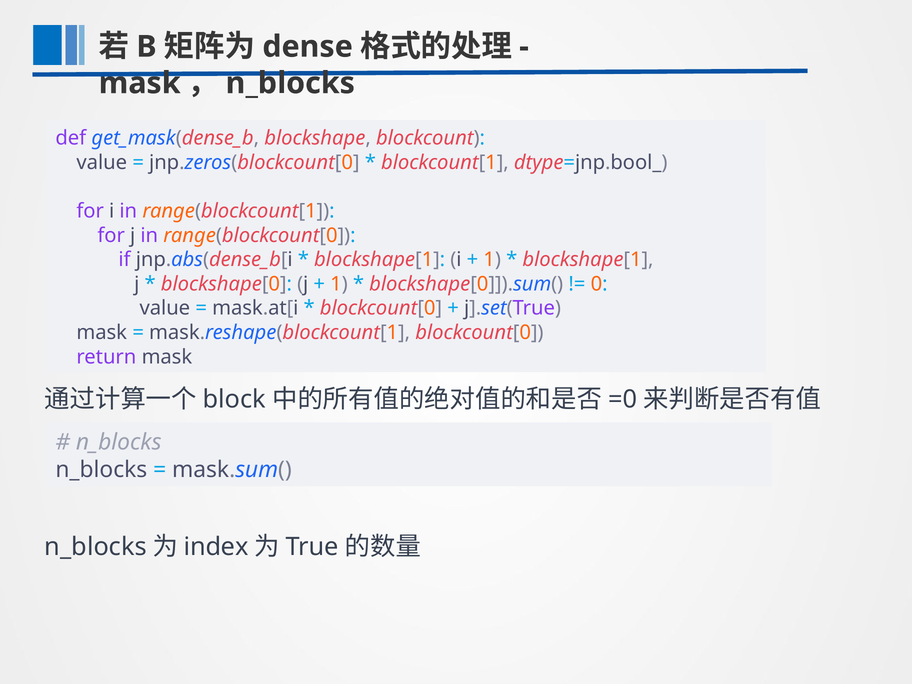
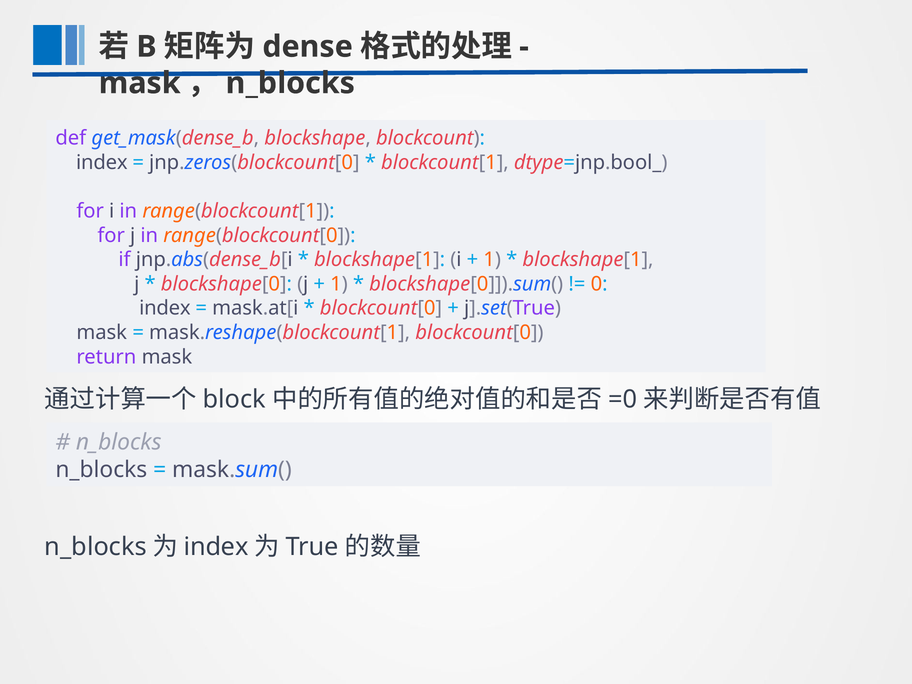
value: value -> index (102, 162)
value: value -> index (165, 308)
